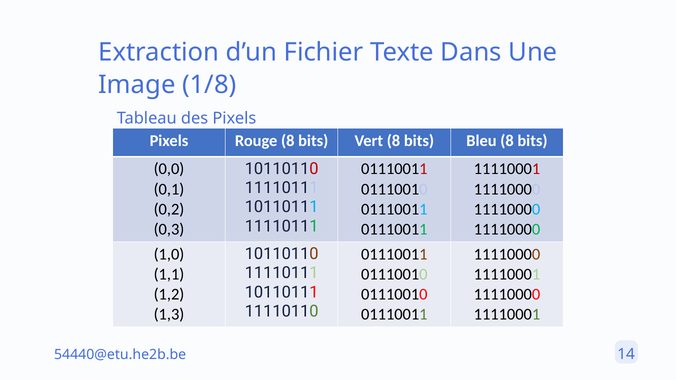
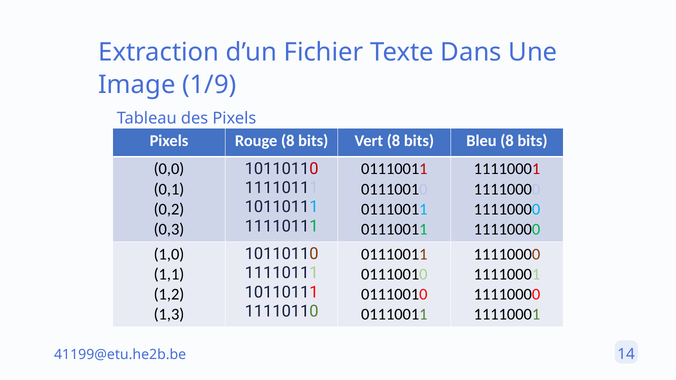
1/8: 1/8 -> 1/9 (209, 85)
54440@etu.he2b.be: 54440@etu.he2b.be -> 41199@etu.he2b.be (120, 355)
